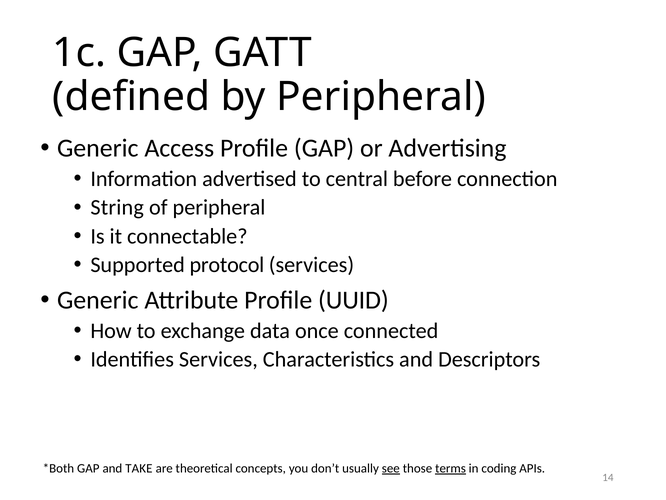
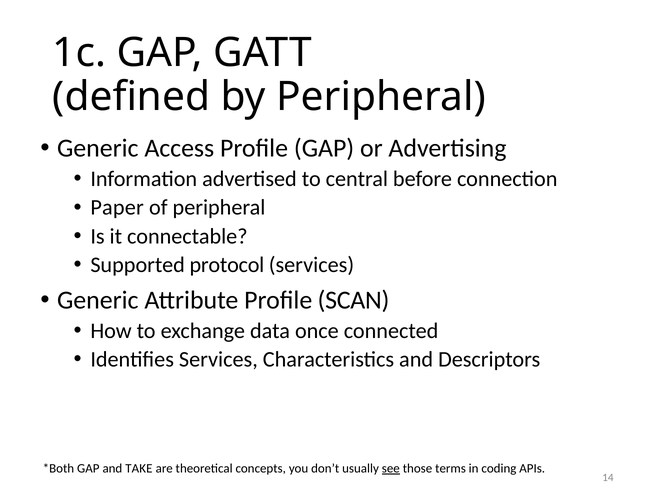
String: String -> Paper (117, 207)
UUID: UUID -> SCAN (353, 300)
terms underline: present -> none (451, 468)
